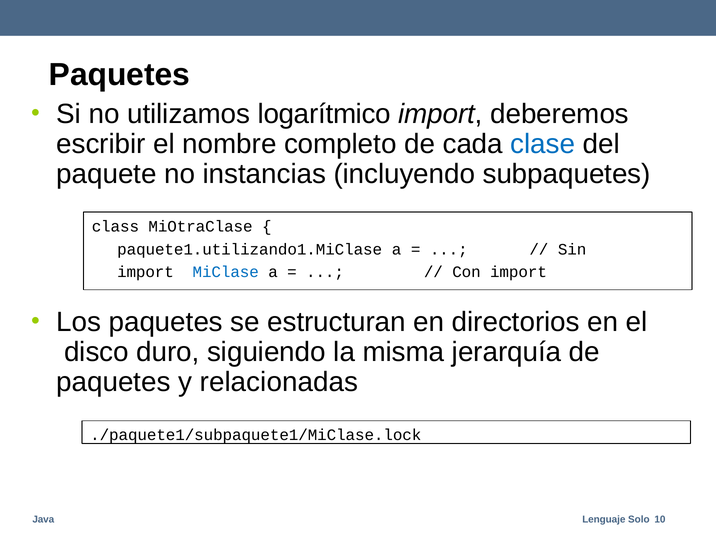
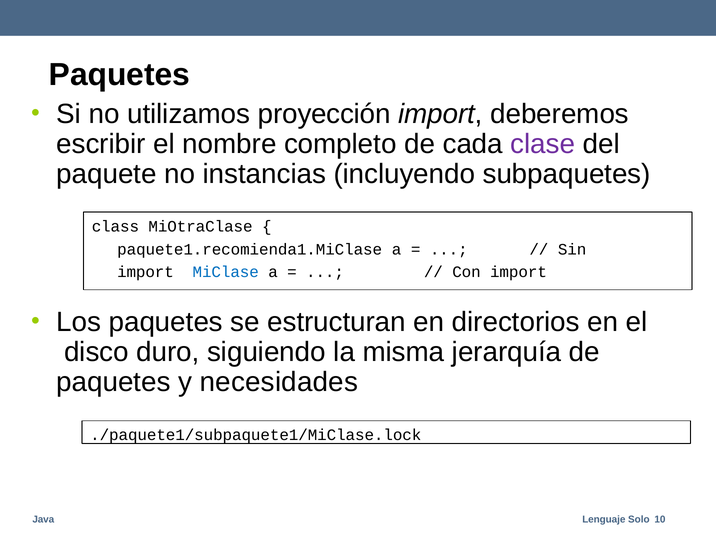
logarítmico: logarítmico -> proyección (324, 114)
clase colour: blue -> purple (543, 144)
paquete1.utilizando1.MiClase: paquete1.utilizando1.MiClase -> paquete1.recomienda1.MiClase (250, 249)
relacionadas: relacionadas -> necesidades (279, 382)
